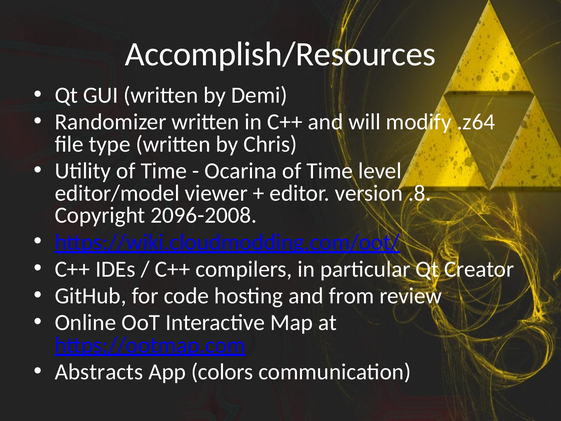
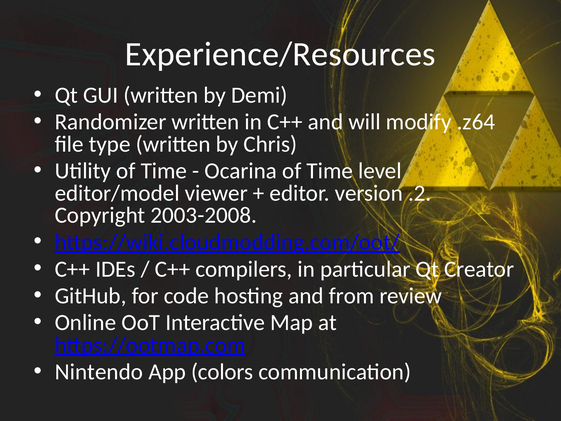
Accomplish/Resources: Accomplish/Resources -> Experience/Resources (280, 54)
.8: .8 -> .2 (420, 193)
2096-2008: 2096-2008 -> 2003-2008 (204, 215)
Abstracts: Abstracts -> Nintendo (99, 372)
